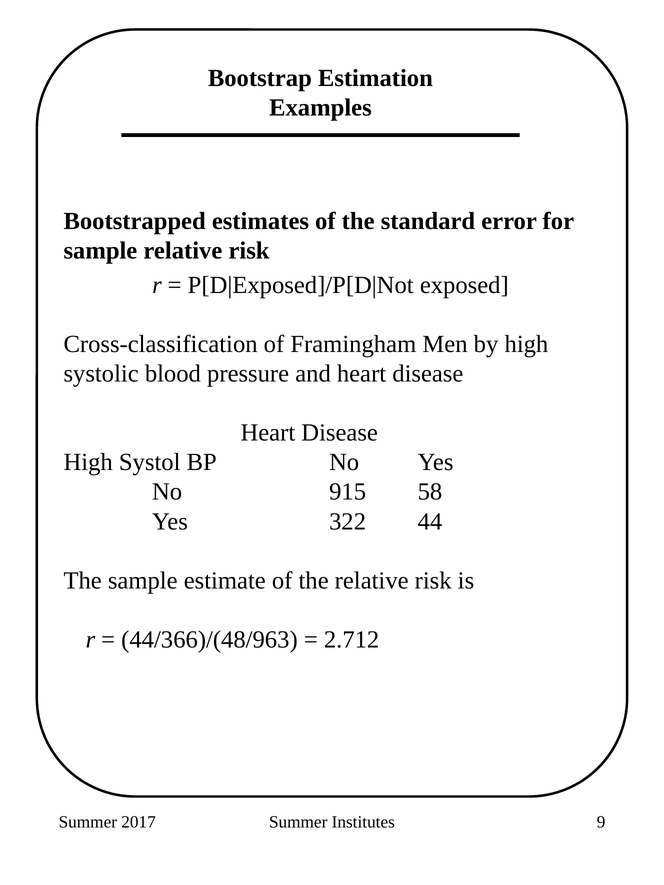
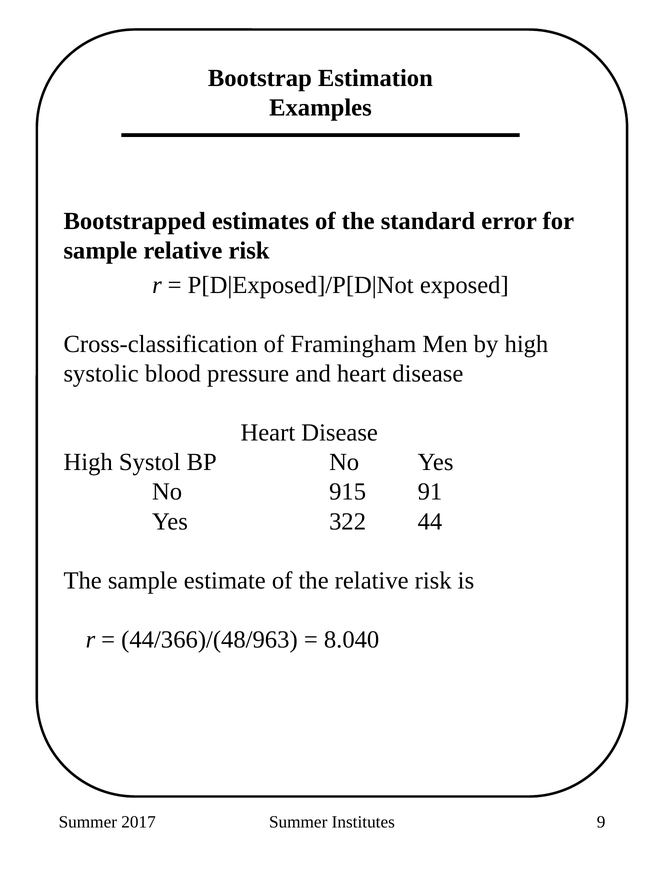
58: 58 -> 91 (430, 492)
2.712: 2.712 -> 8.040 (352, 640)
